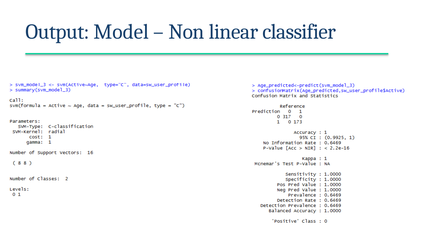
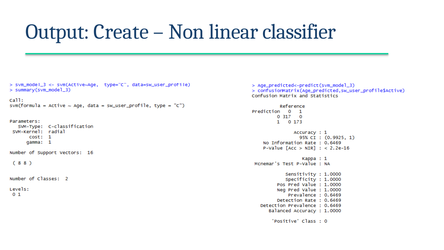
Model: Model -> Create (121, 32)
